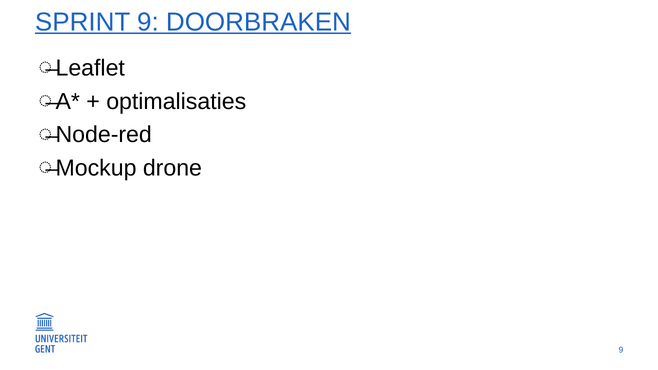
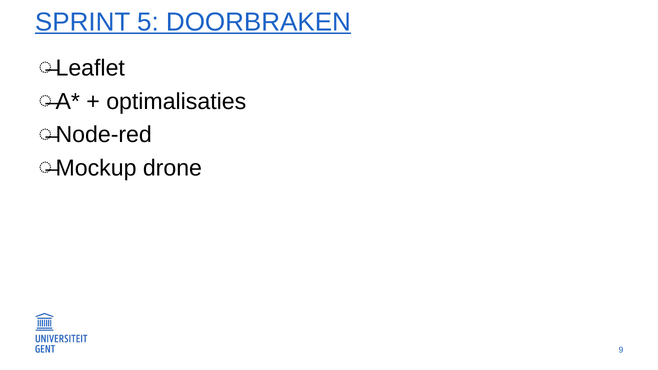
SPRINT 9: 9 -> 5 (148, 22)
